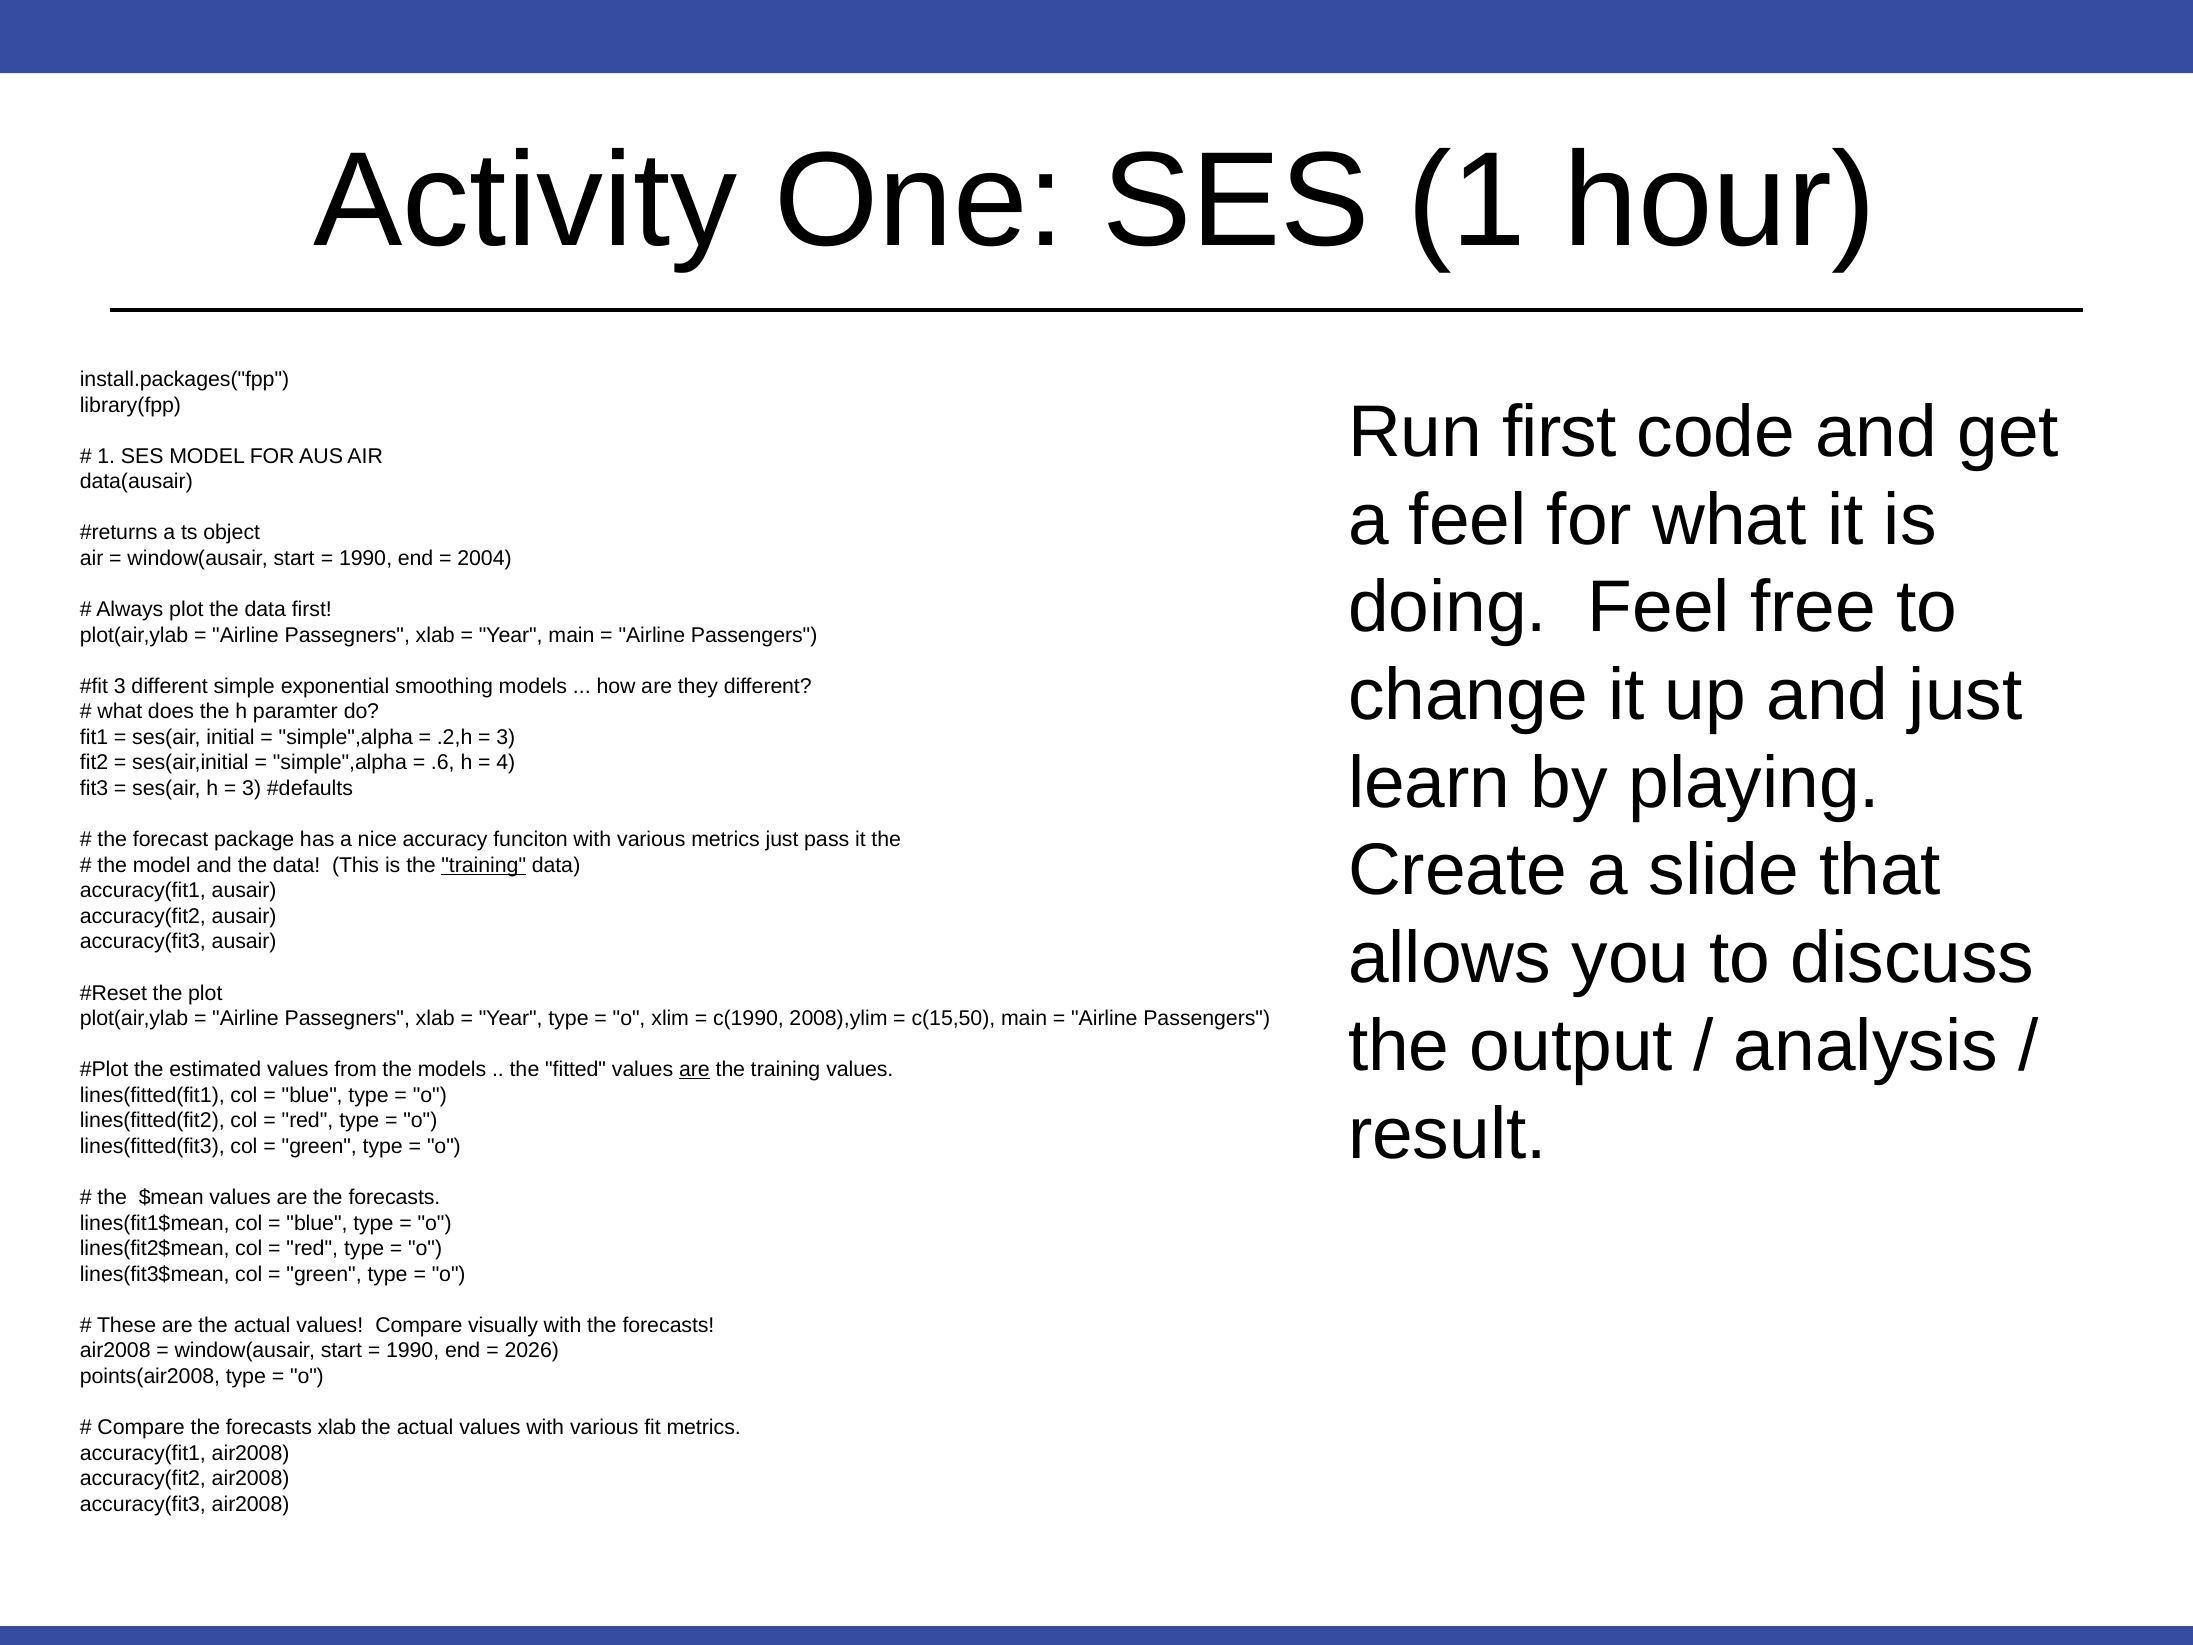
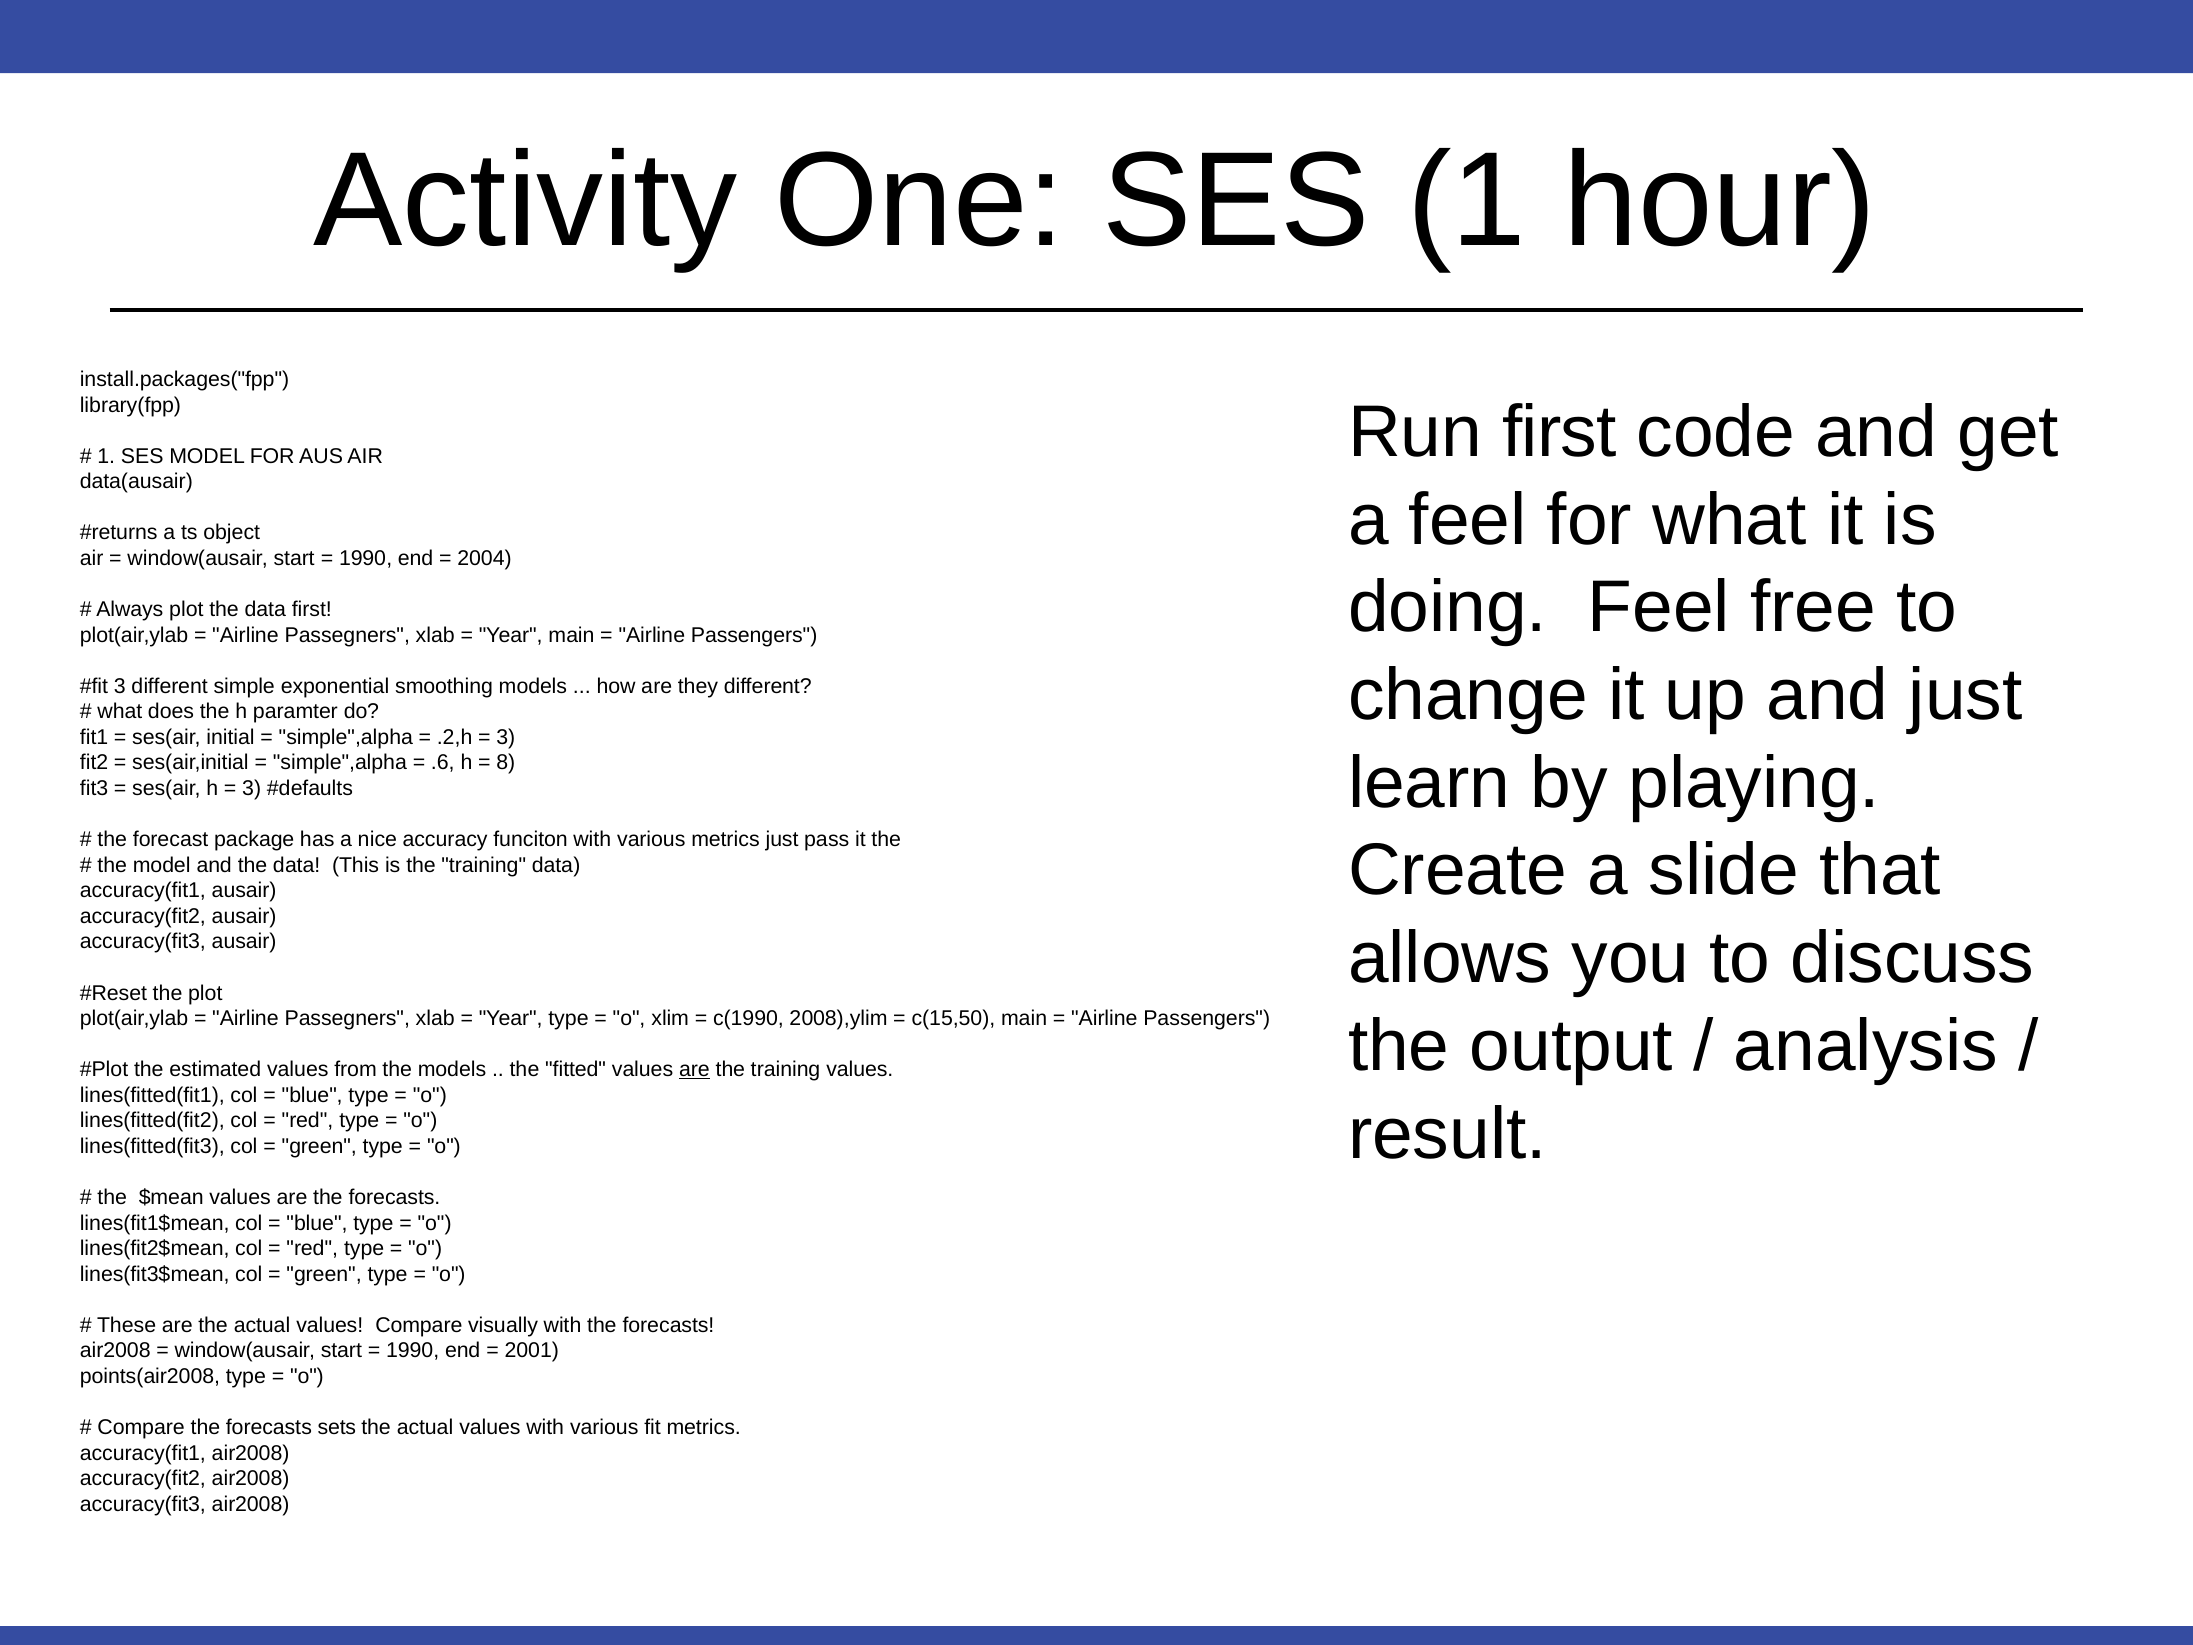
4: 4 -> 8 (506, 763)
training underline: present -> none (484, 865)
2026: 2026 -> 2001 (532, 1351)
forecasts xlab: xlab -> sets (337, 1427)
